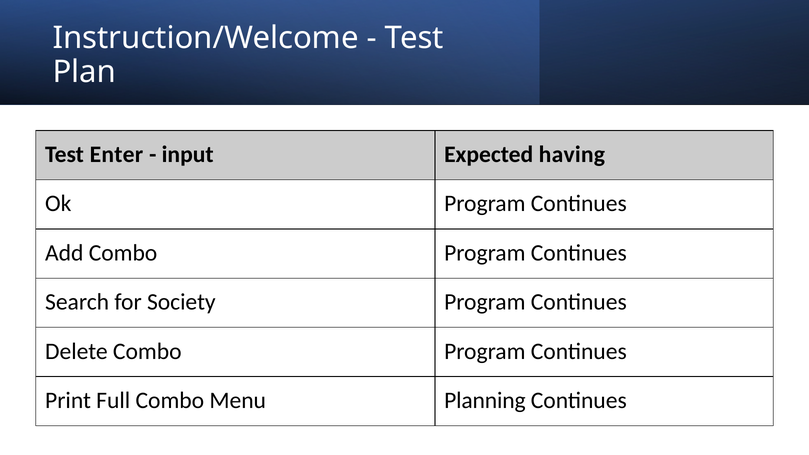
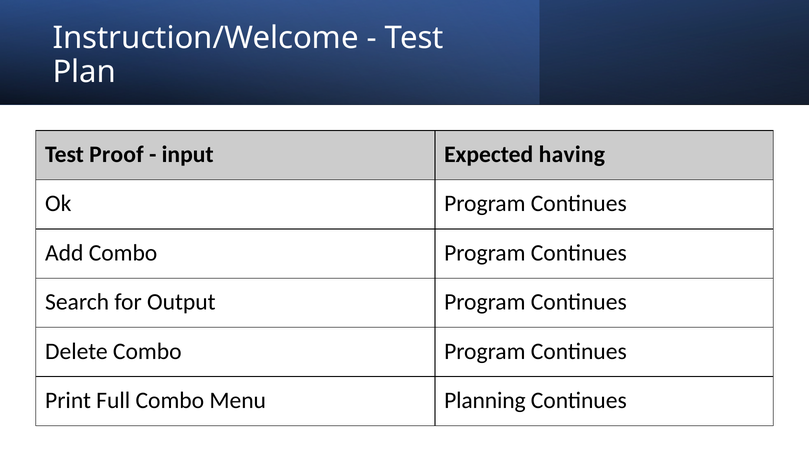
Enter: Enter -> Proof (116, 154)
Society: Society -> Output (181, 302)
